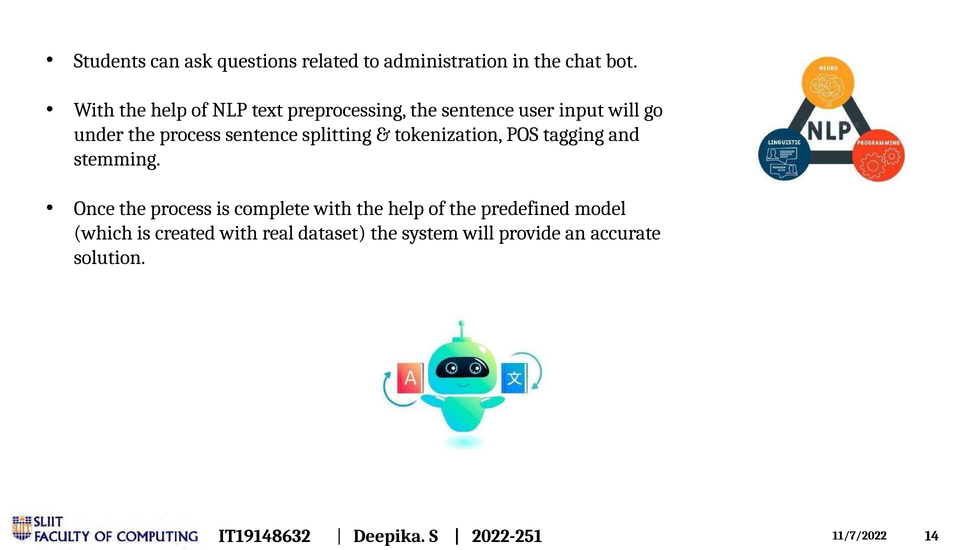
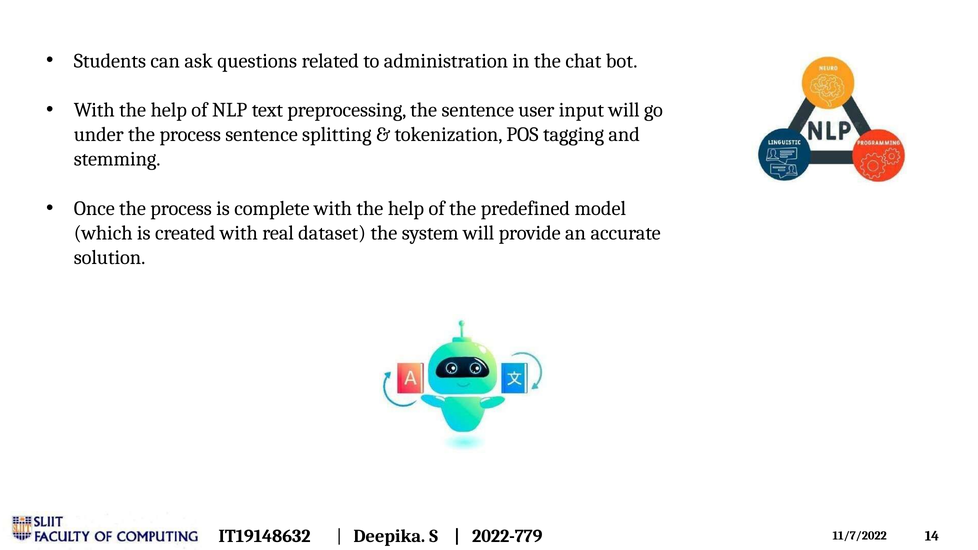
2022-251: 2022-251 -> 2022-779 (507, 536)
